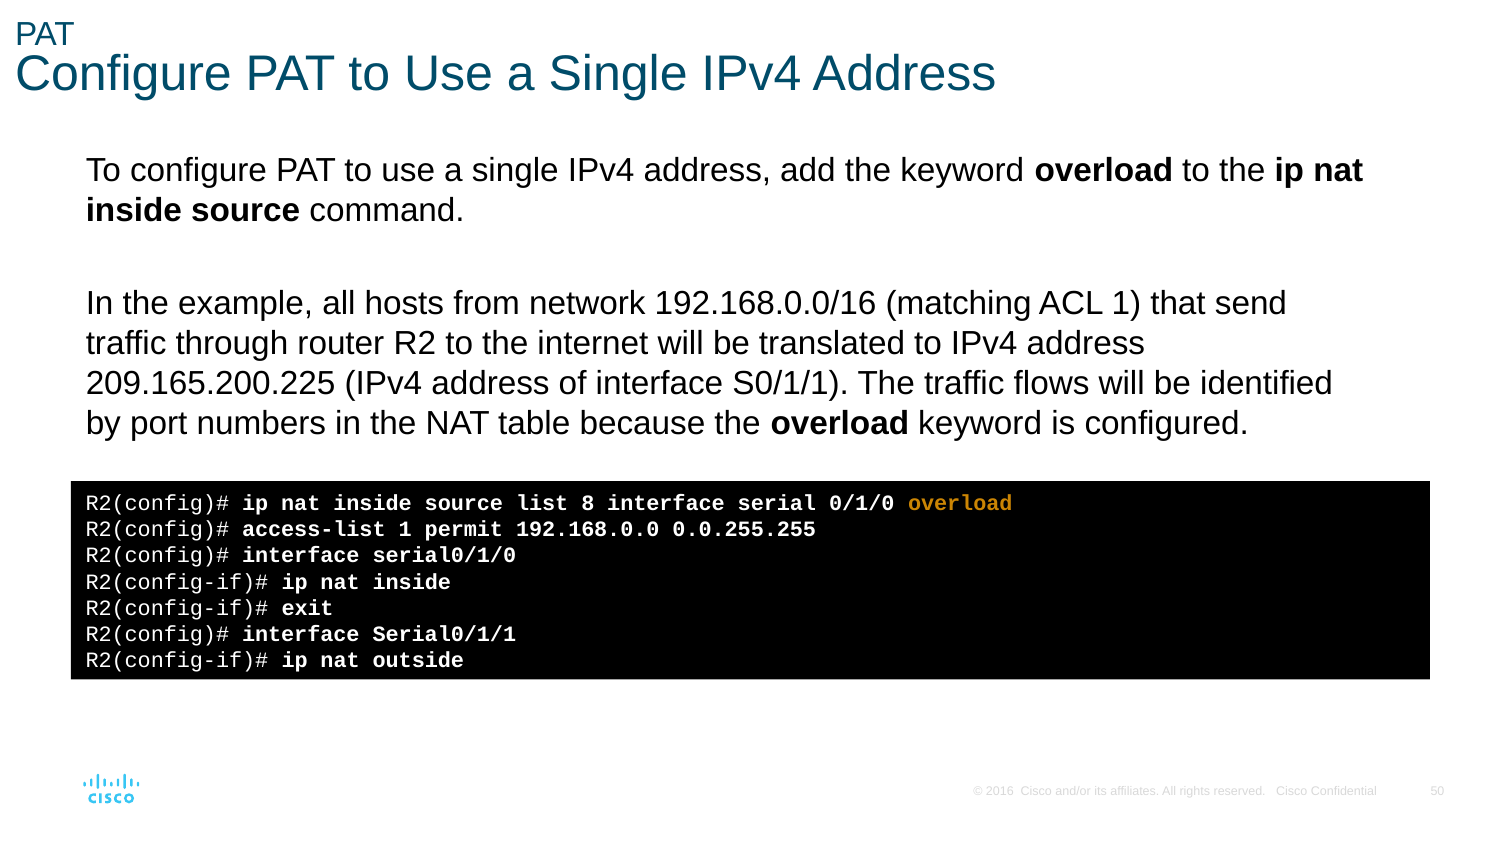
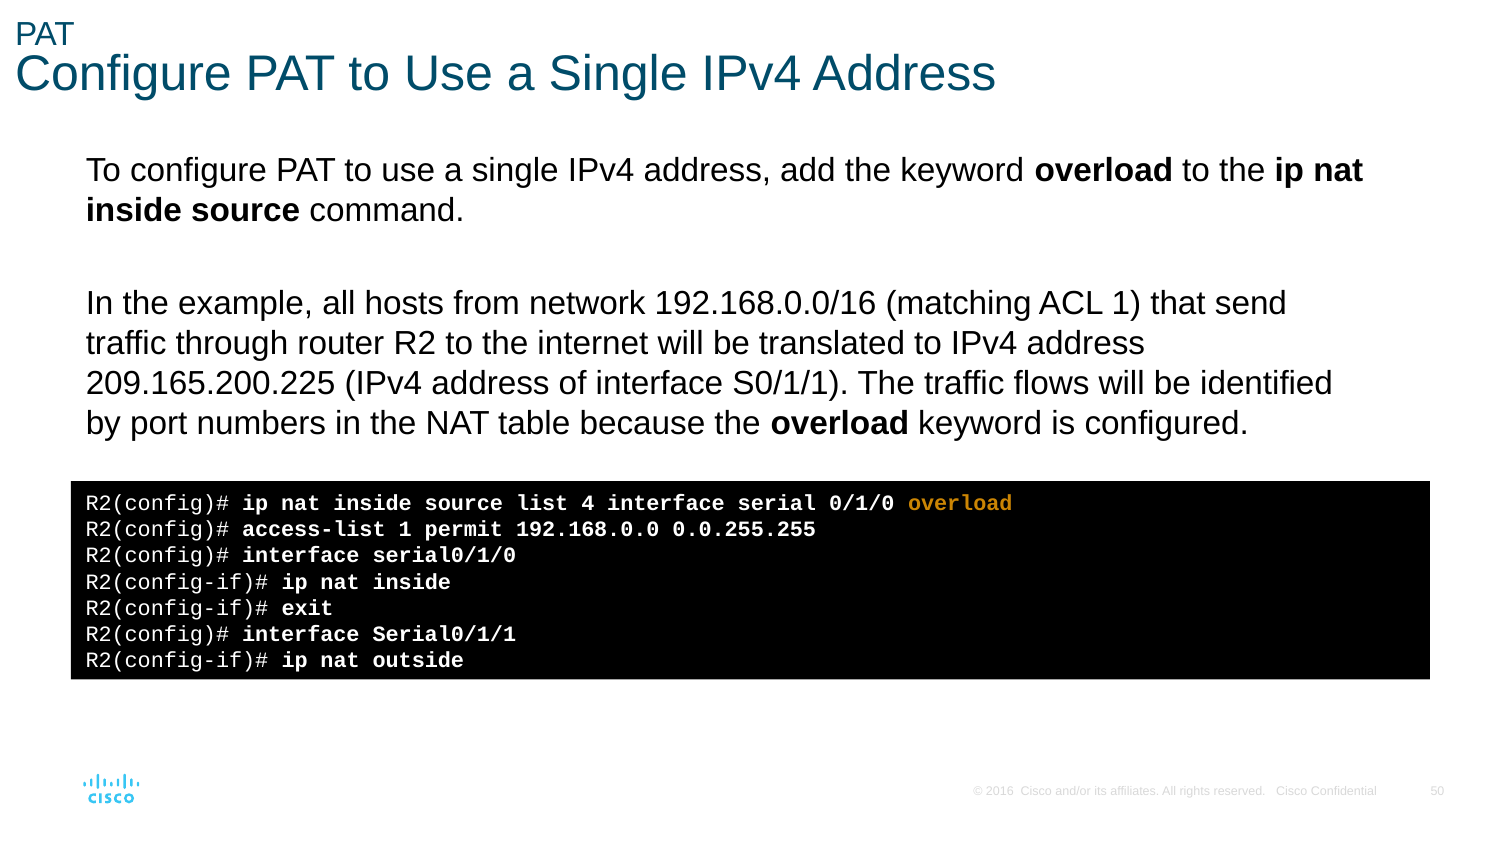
8: 8 -> 4 (588, 503)
